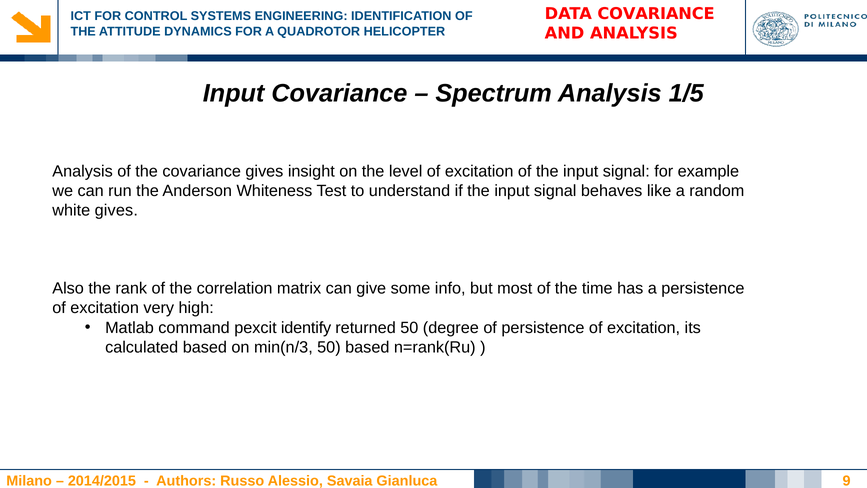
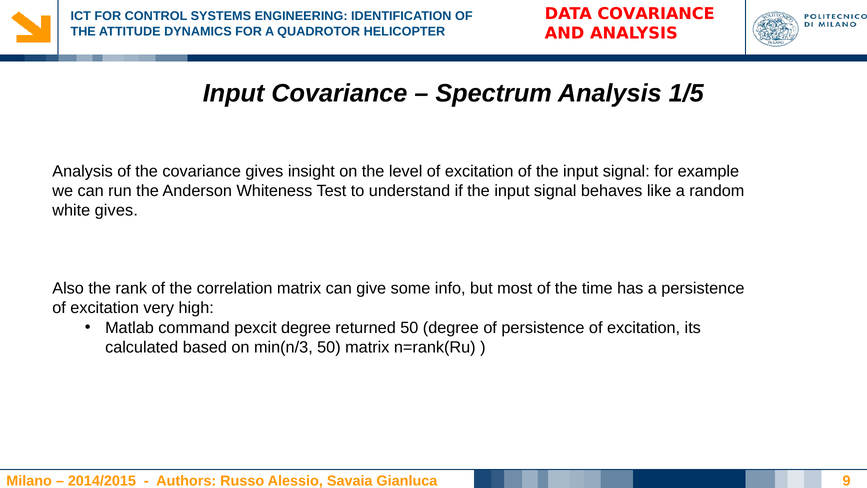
pexcit identify: identify -> degree (306, 327)
50 based: based -> matrix (367, 347)
